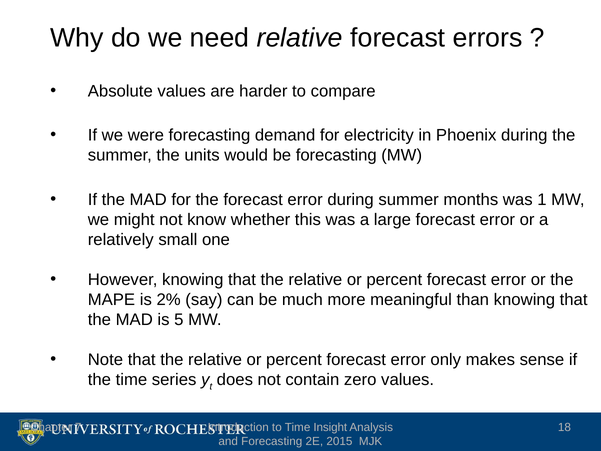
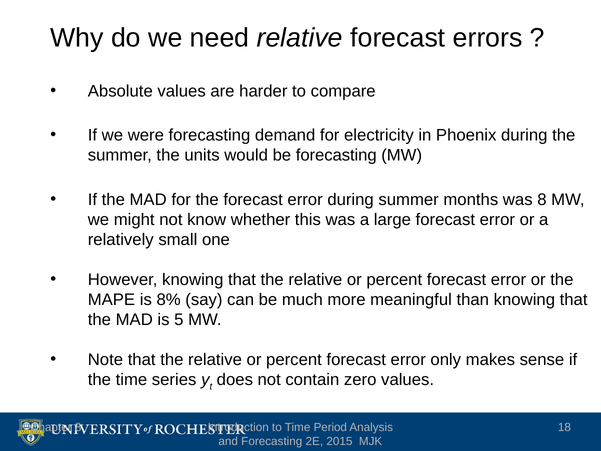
was 1: 1 -> 8 (542, 199)
2%: 2% -> 8% (169, 300)
Chapter 7: 7 -> 8 (78, 427)
Insight: Insight -> Period (330, 427)
